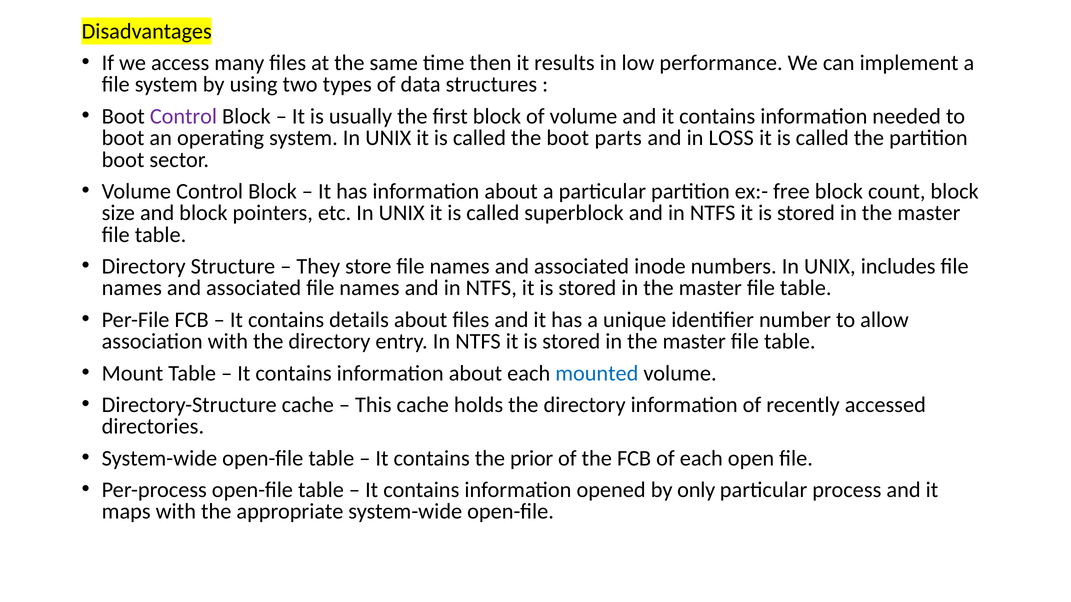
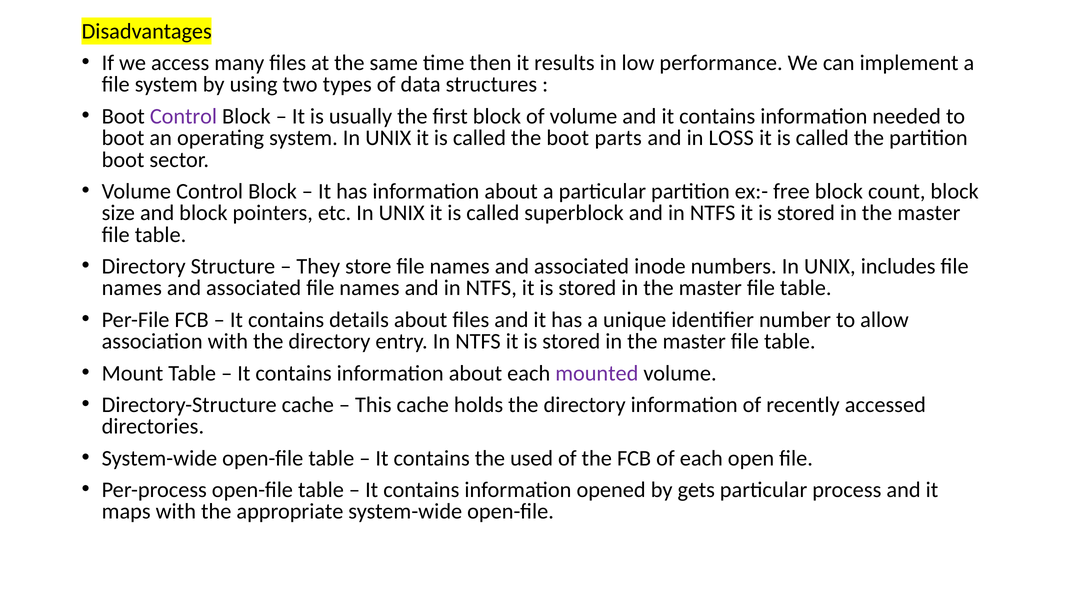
mounted colour: blue -> purple (597, 373)
prior: prior -> used (532, 459)
only: only -> gets (696, 490)
